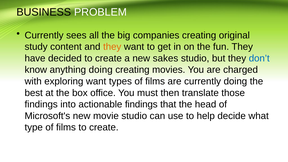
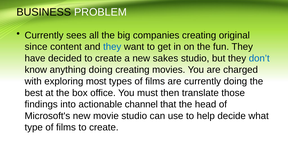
study: study -> since (36, 47)
they colour: orange -> blue (112, 47)
exploring want: want -> most (96, 81)
actionable findings: findings -> channel (141, 104)
